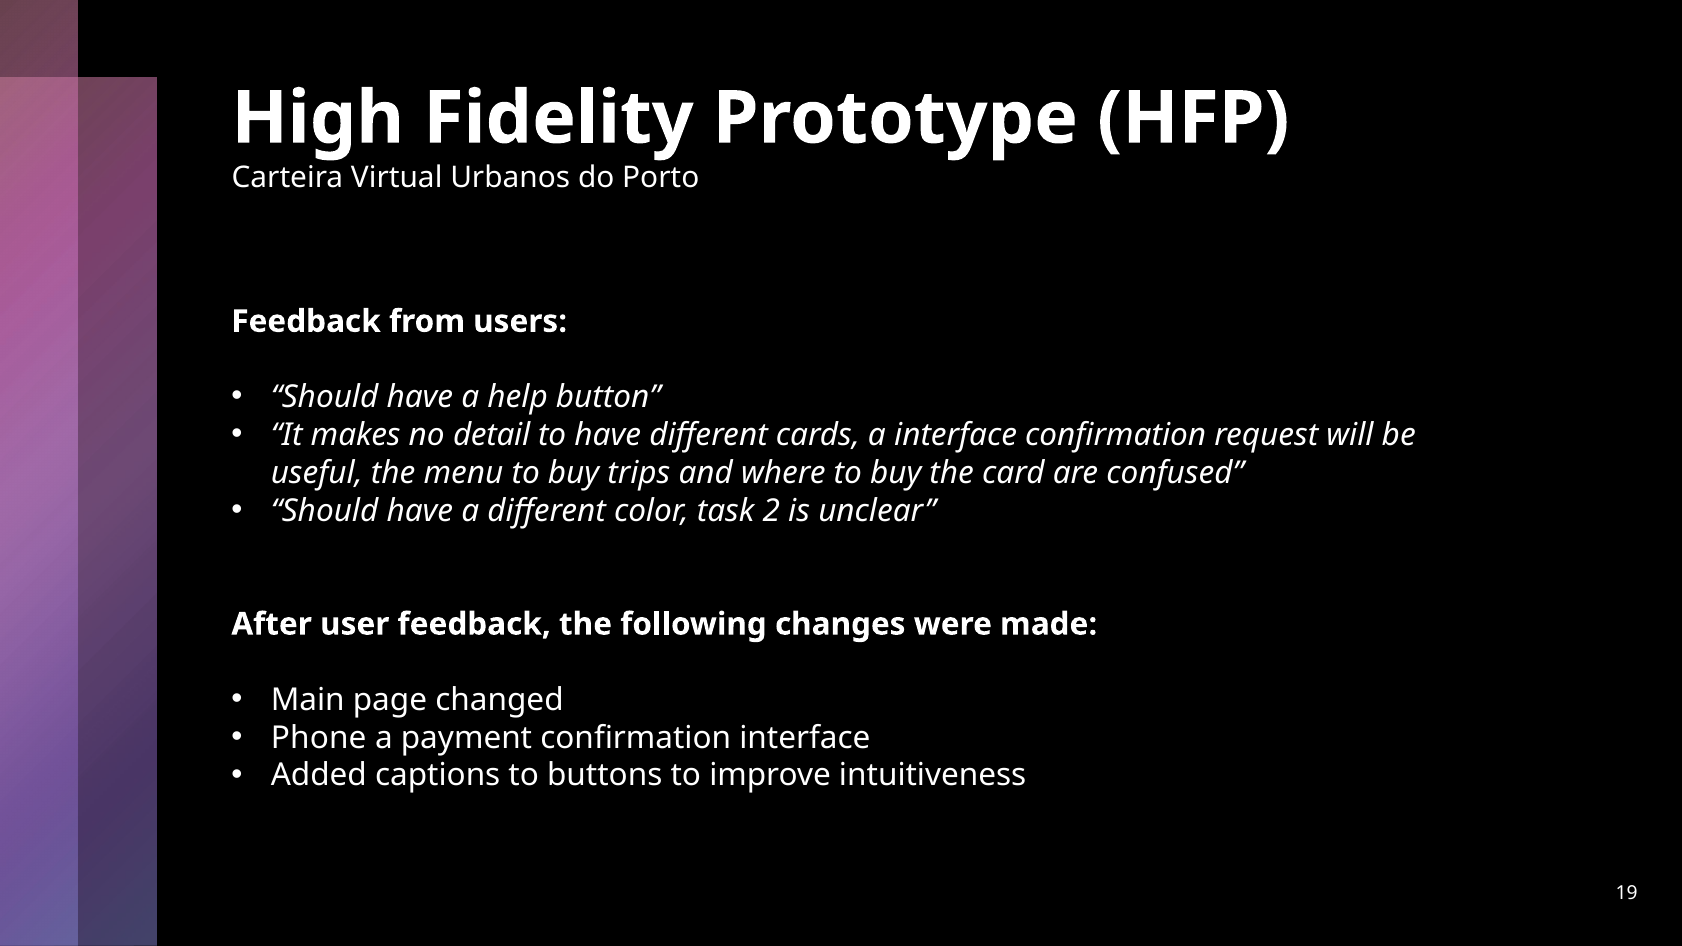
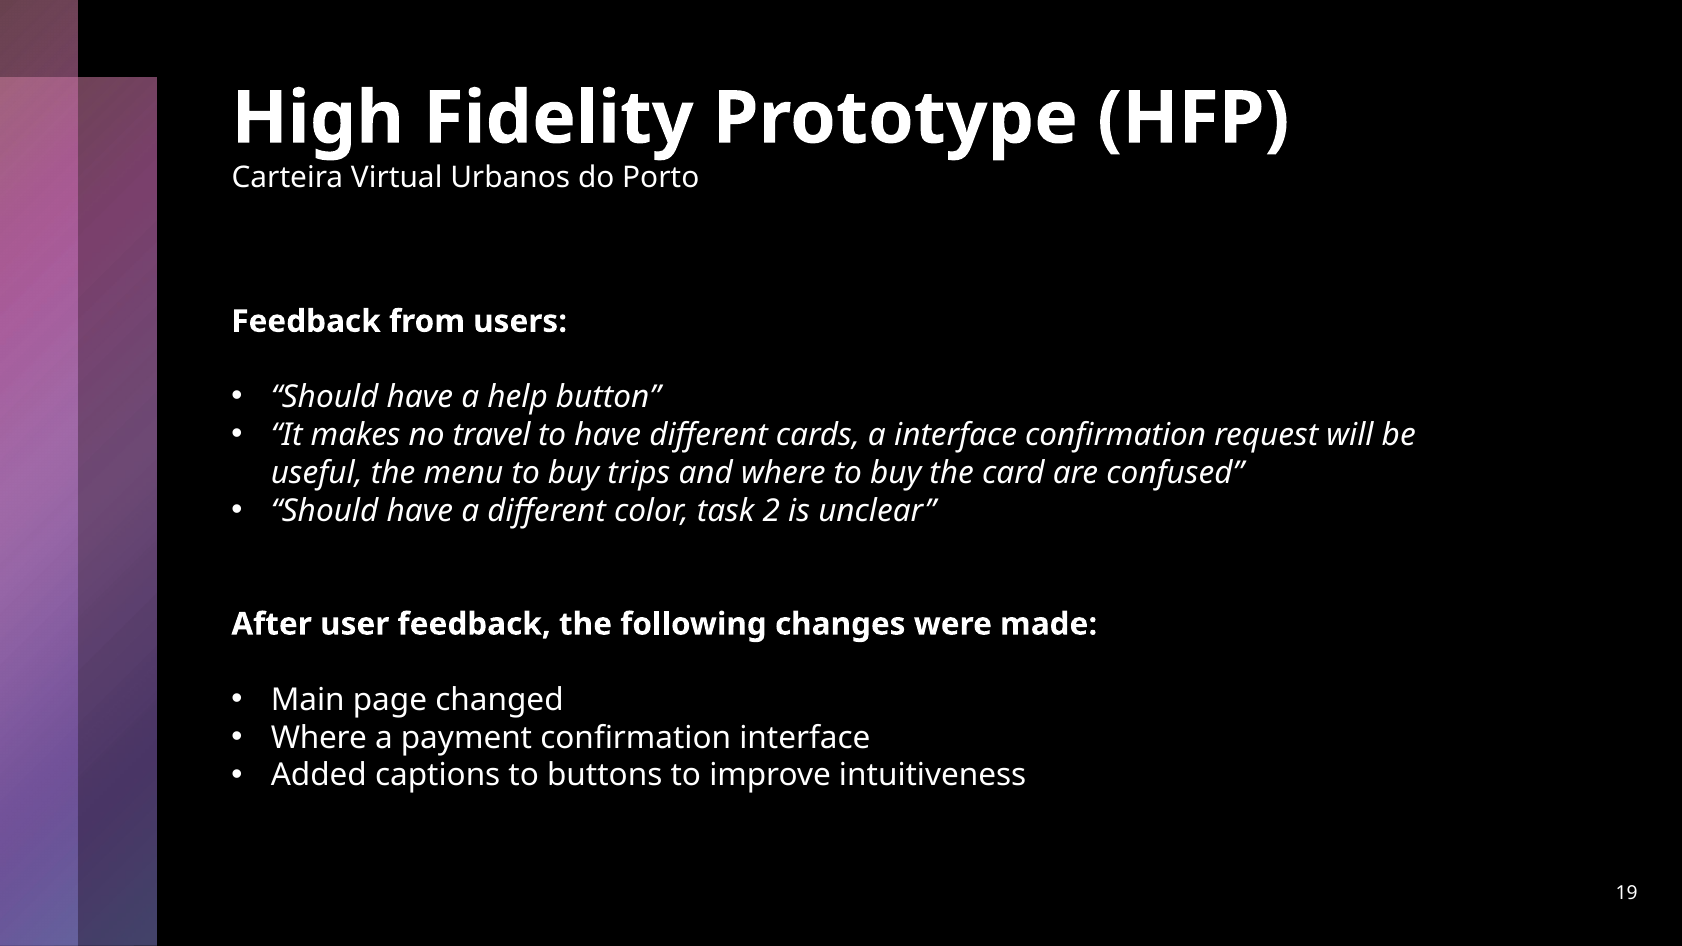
detail: detail -> travel (492, 435)
Phone: Phone -> Where (319, 738)
